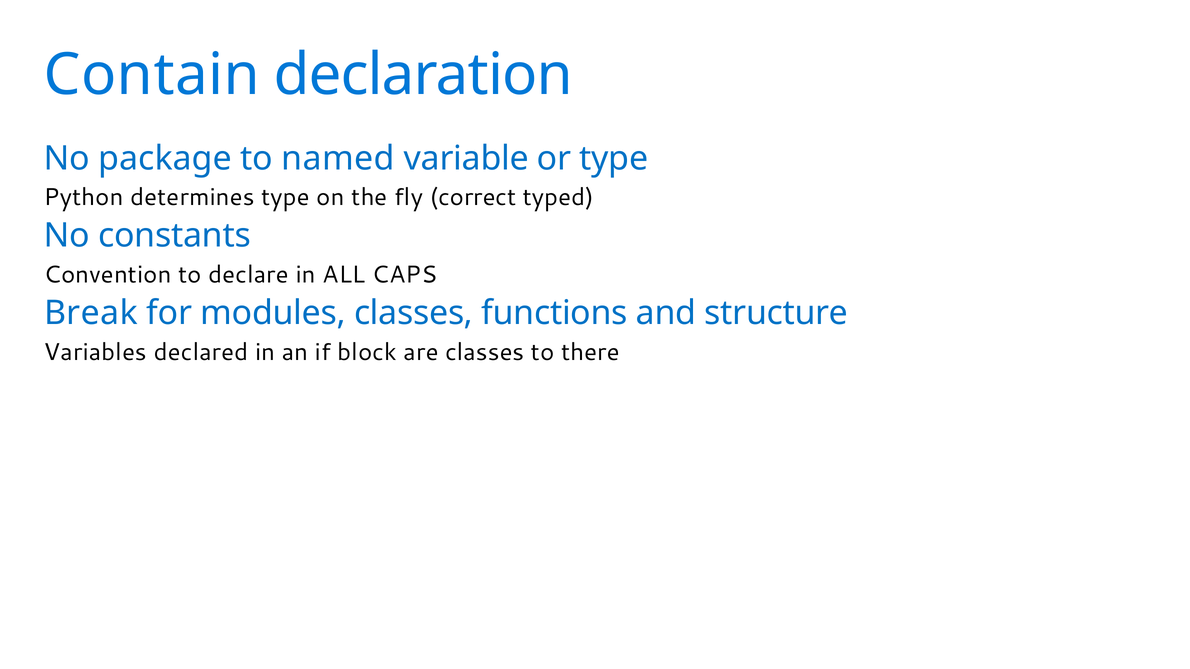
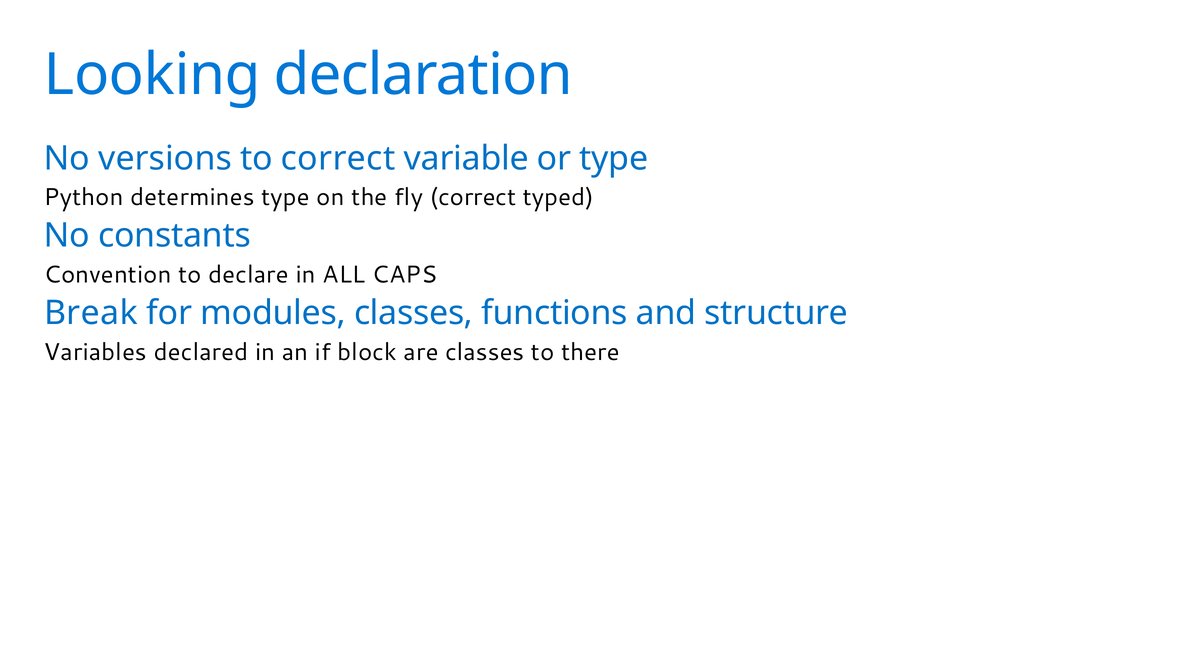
Contain: Contain -> Looking (152, 75)
package: package -> versions (165, 158)
to named: named -> correct (338, 158)
